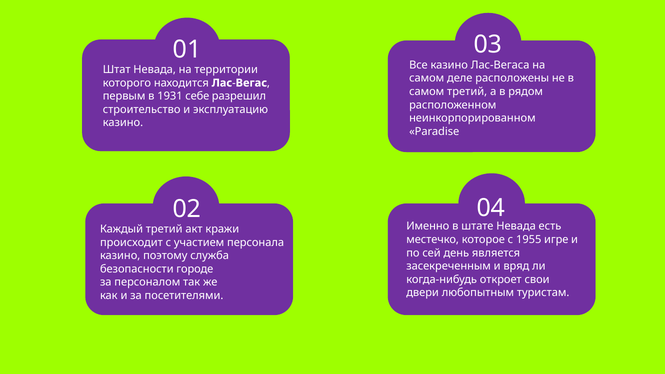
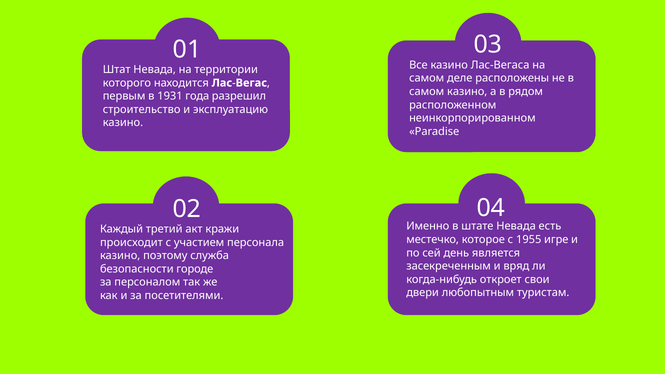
самом третий: третий -> казино (467, 92)
себе: себе -> года (197, 96)
